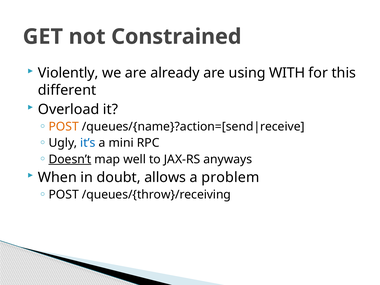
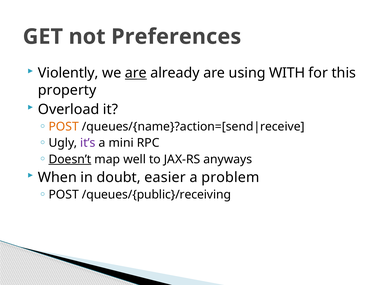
Constrained: Constrained -> Preferences (176, 37)
are underline: none -> present (136, 73)
different: different -> property (67, 90)
it’s colour: blue -> purple (88, 143)
allows: allows -> easier (165, 177)
/queues/{throw}/receiving: /queues/{throw}/receiving -> /queues/{public}/receiving (156, 195)
